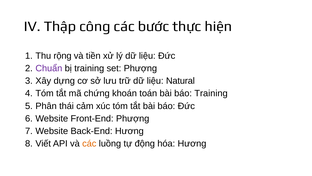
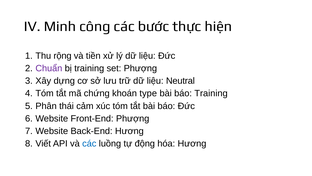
Thập: Thập -> Minh (60, 26)
Natural: Natural -> Neutral (180, 81)
toán: toán -> type (148, 93)
các colour: orange -> blue (89, 143)
